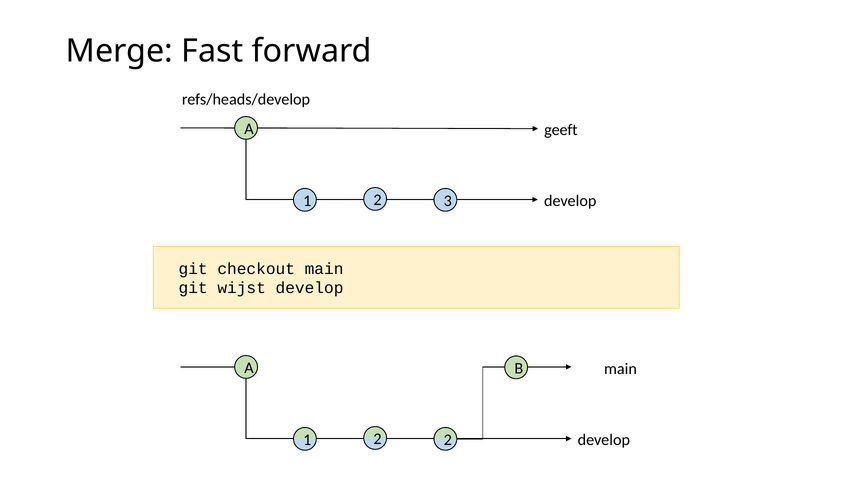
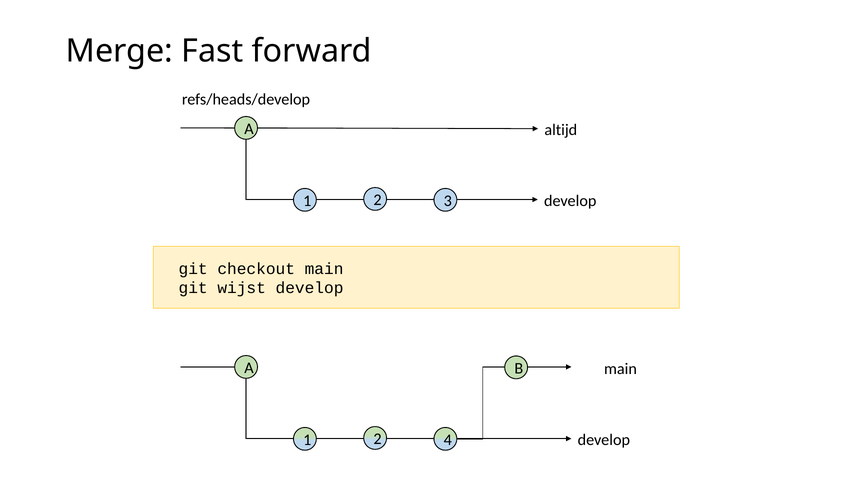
geeft: geeft -> altijd (561, 130)
1 2: 2 -> 4 (448, 440)
